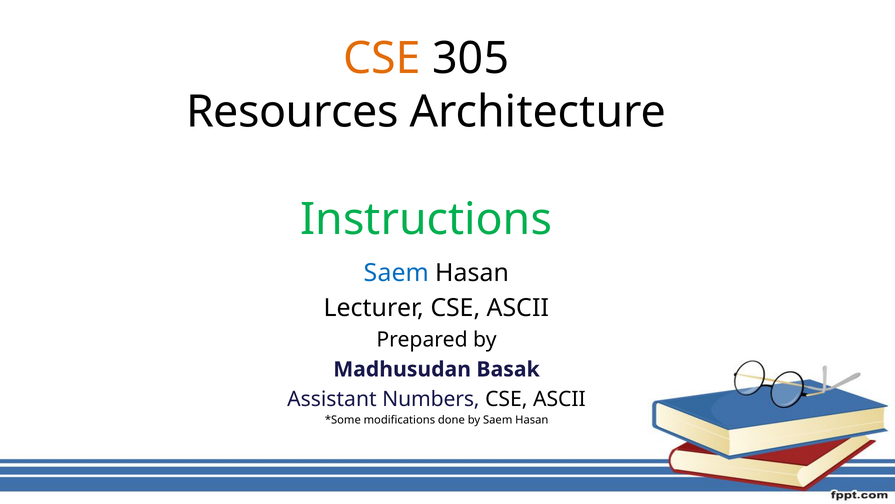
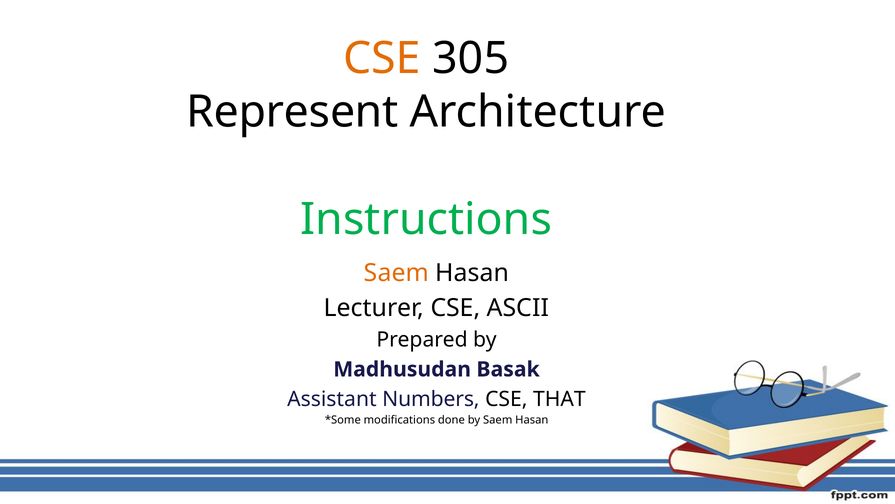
Resources: Resources -> Represent (292, 112)
Saem colour: blue -> orange (396, 273)
ASCII: ASCII -> THAT (559, 399)
